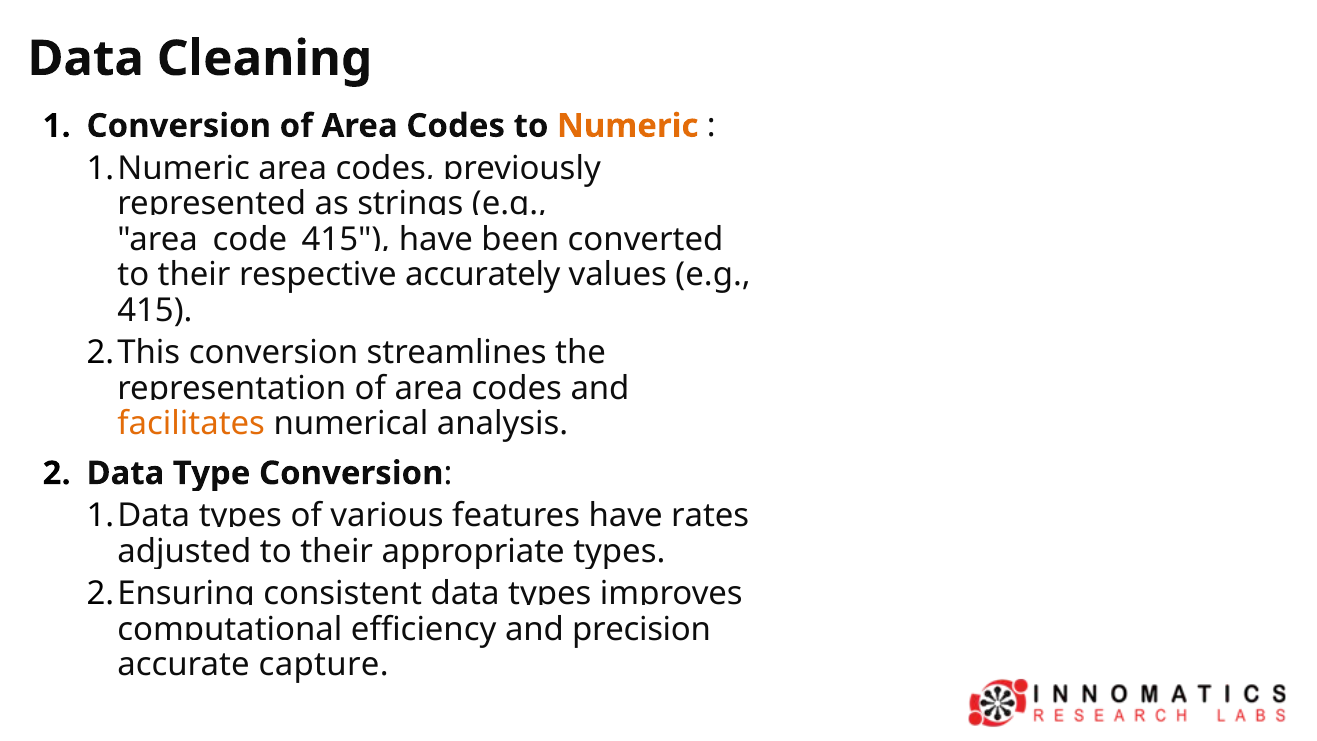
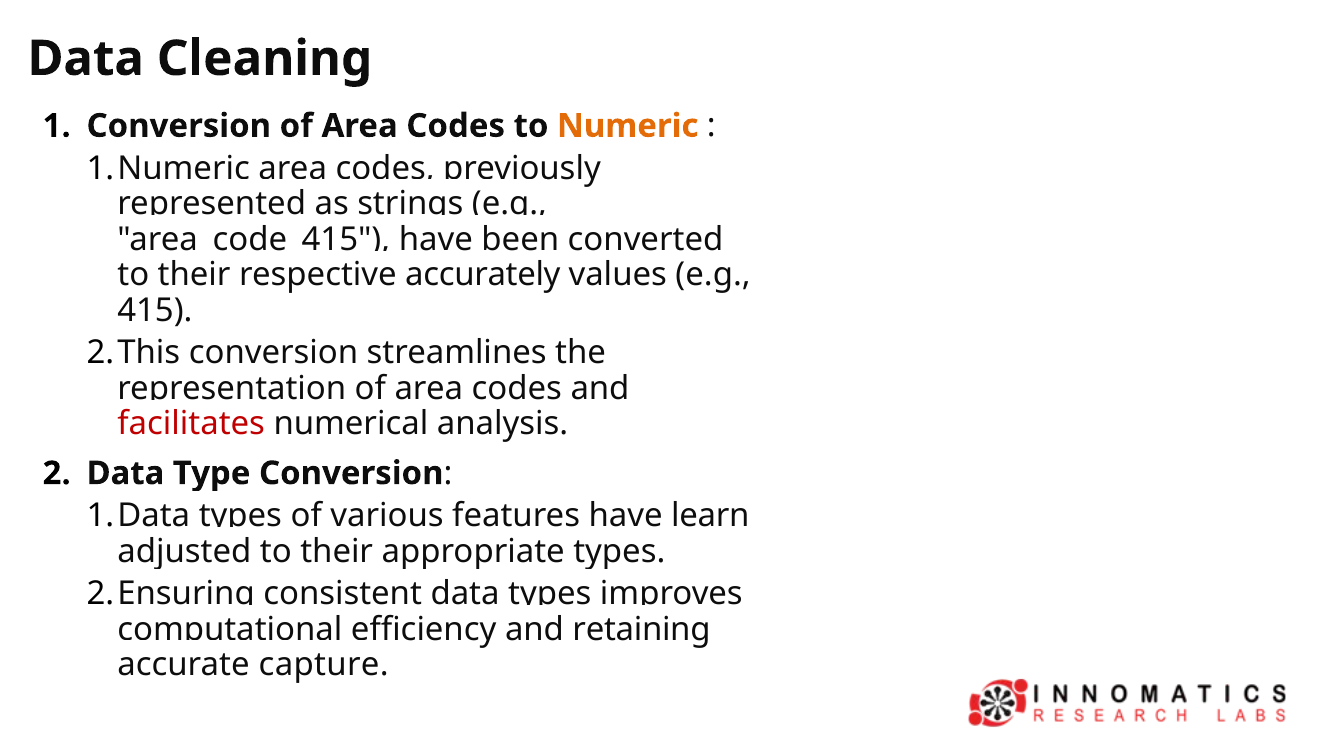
facilitates colour: orange -> red (191, 424)
rates: rates -> learn (710, 516)
precision: precision -> retaining (642, 629)
